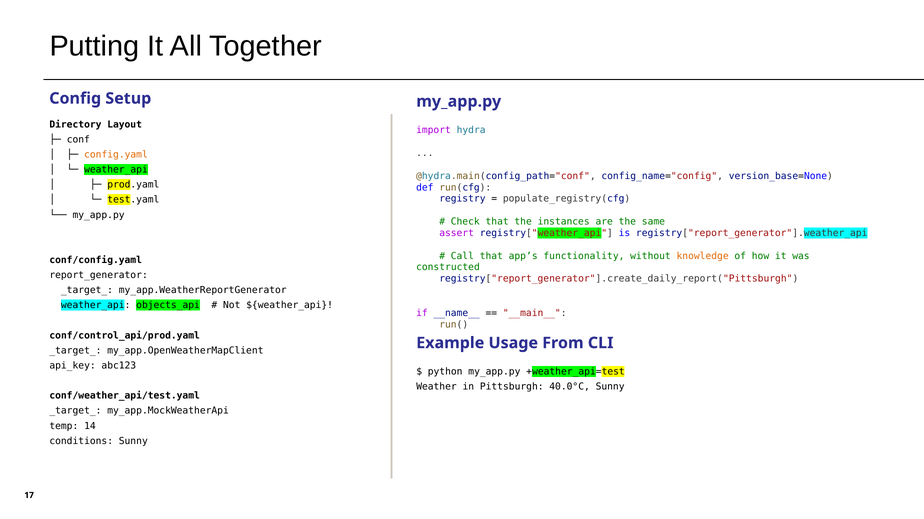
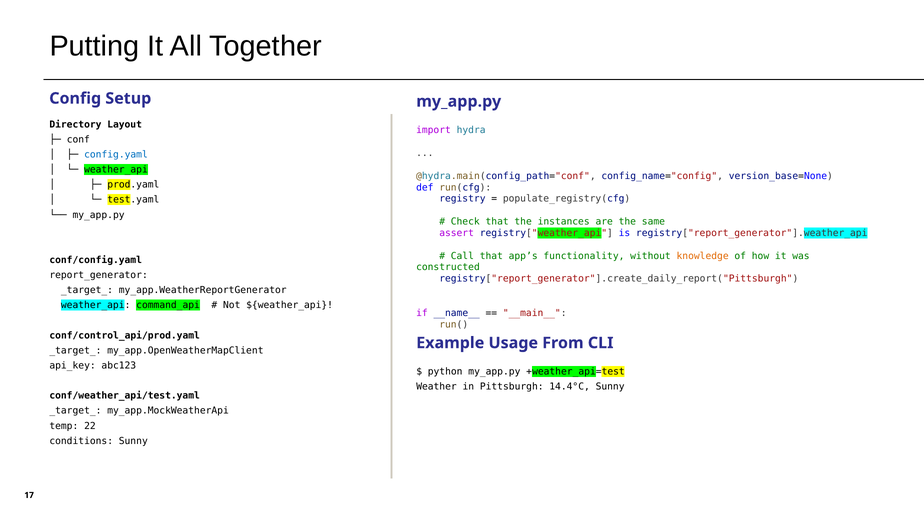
config.yaml colour: orange -> blue (116, 155)
objects_api: objects_api -> command_api (168, 306)
40.0°C: 40.0°C -> 14.4°C (570, 387)
14: 14 -> 22 (90, 427)
